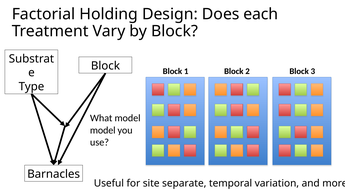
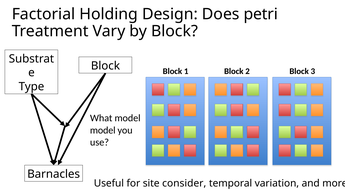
each: each -> petri (261, 14)
separate: separate -> consider (184, 183)
